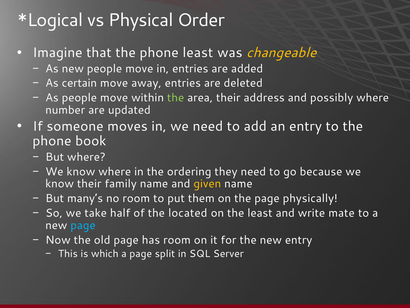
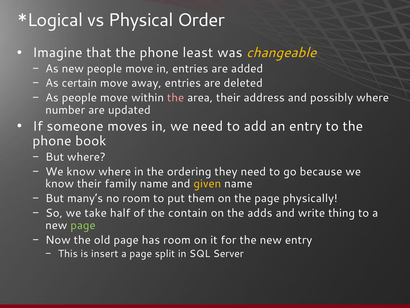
the colour: light green -> pink (176, 98)
located: located -> contain (188, 213)
the least: least -> adds (260, 213)
mate: mate -> thing (342, 213)
page colour: light blue -> light green (83, 225)
which: which -> insert (105, 253)
